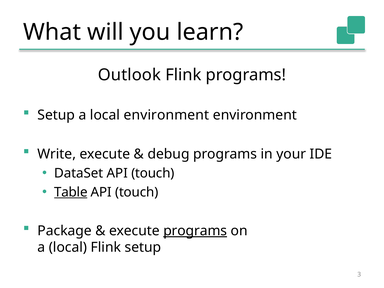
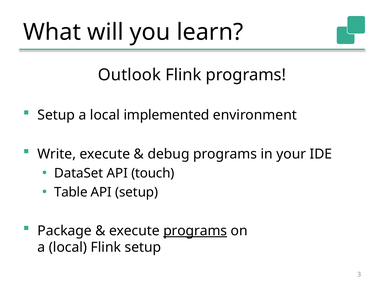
local environment: environment -> implemented (167, 115)
Table underline: present -> none (71, 192)
touch: touch -> setup (137, 192)
